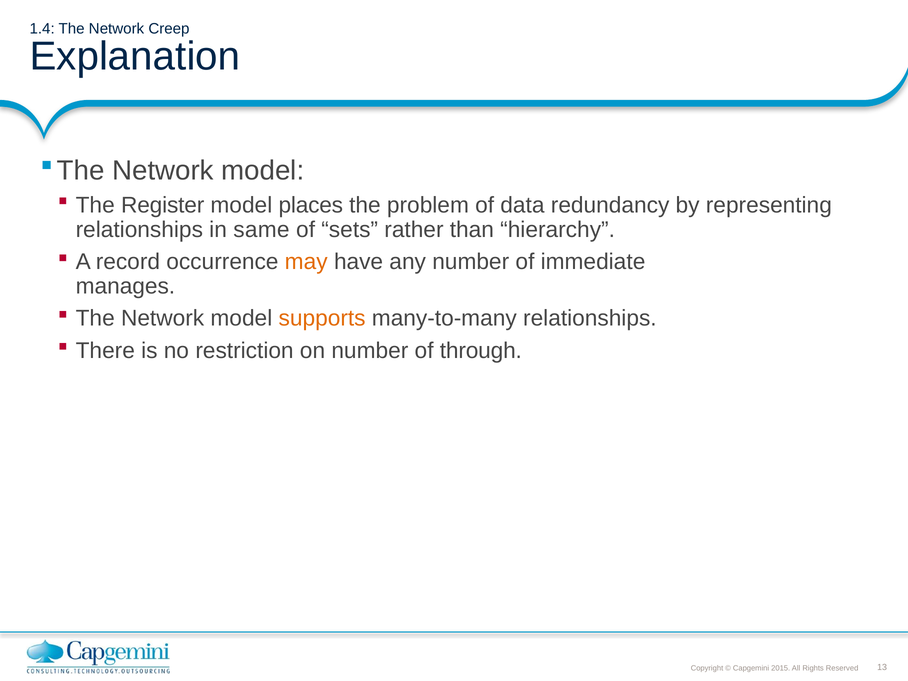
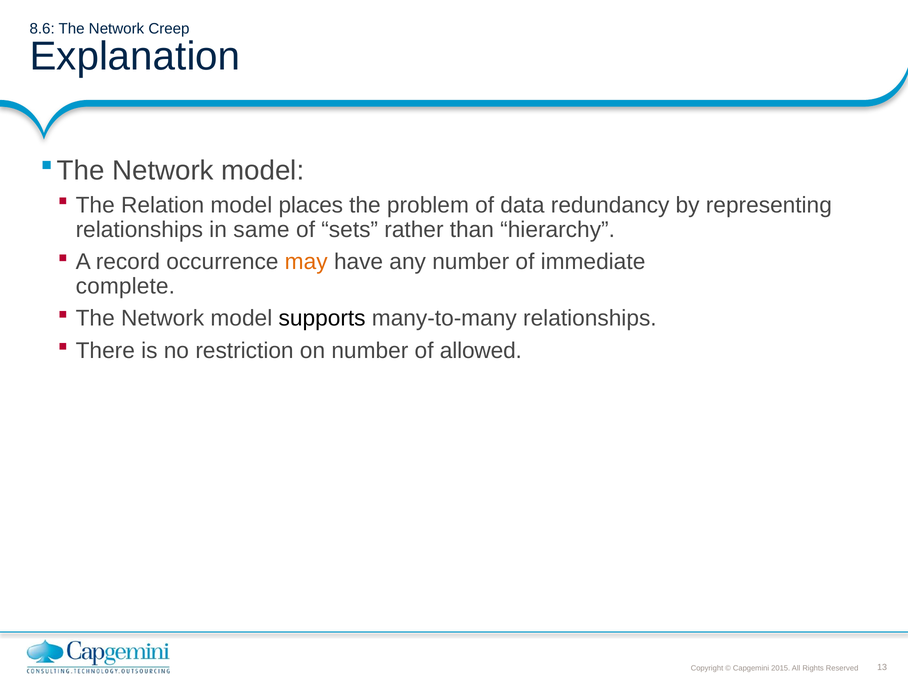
1.4: 1.4 -> 8.6 (42, 29)
Register: Register -> Relation (163, 205)
manages: manages -> complete (125, 286)
supports colour: orange -> black (322, 318)
through: through -> allowed (481, 351)
